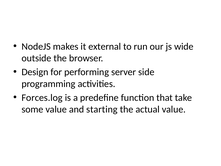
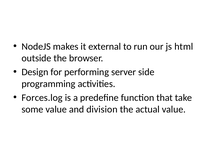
wide: wide -> html (184, 46)
starting: starting -> division (102, 109)
